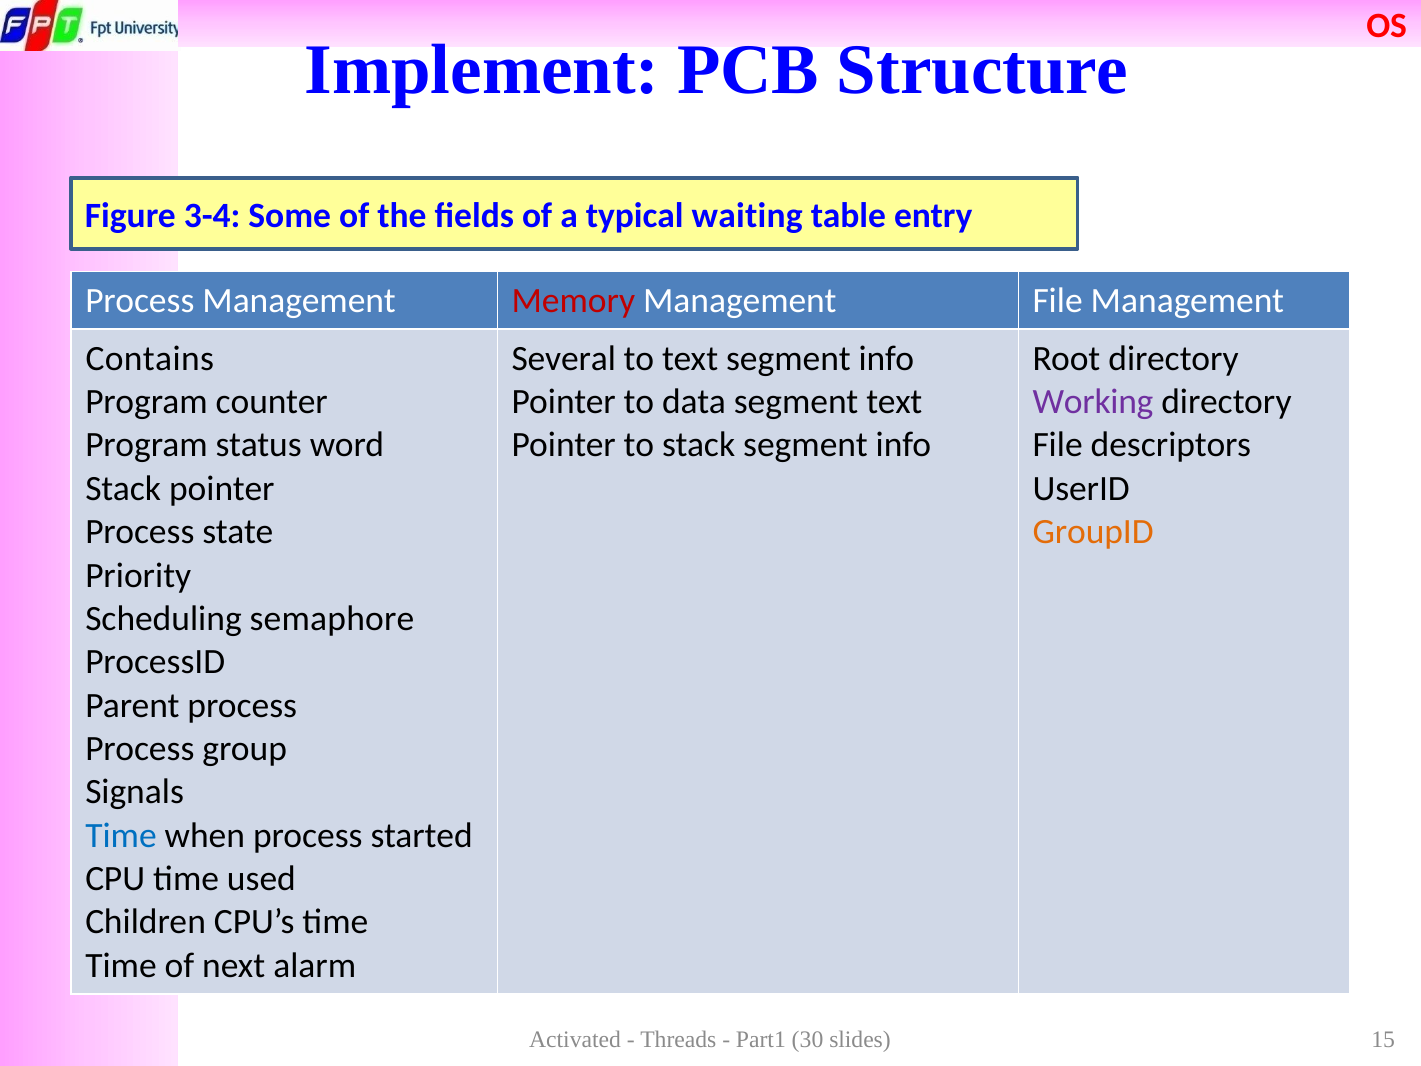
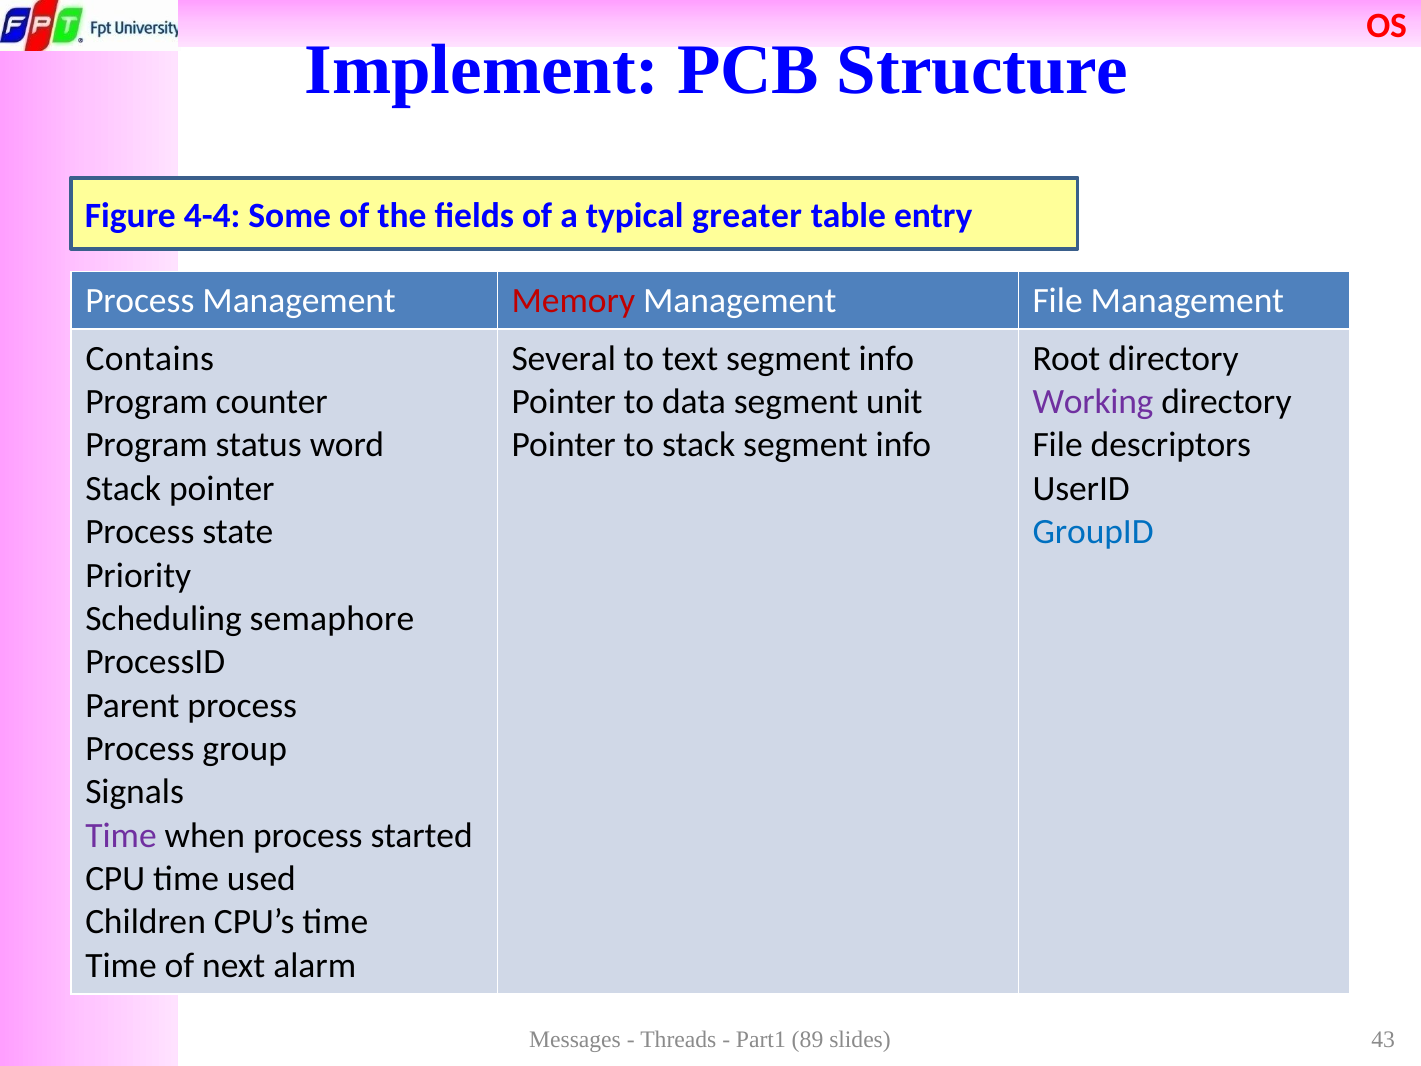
3-4: 3-4 -> 4-4 (212, 216)
waiting: waiting -> greater (747, 216)
segment text: text -> unit (894, 402)
GroupID colour: orange -> blue (1093, 532)
Time colour: blue -> purple (121, 835)
Activated: Activated -> Messages (575, 1039)
30: 30 -> 89 (808, 1039)
15: 15 -> 43 (1383, 1039)
